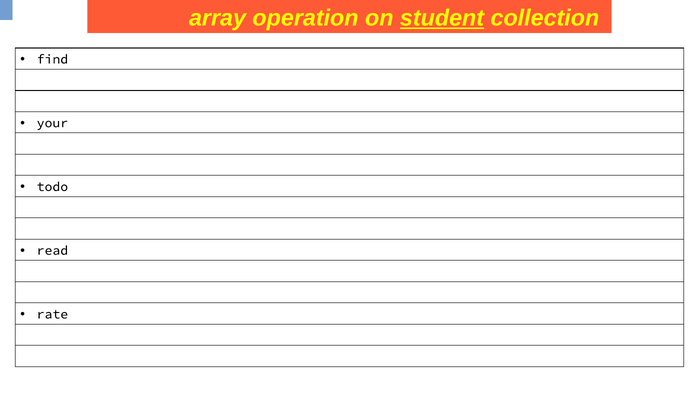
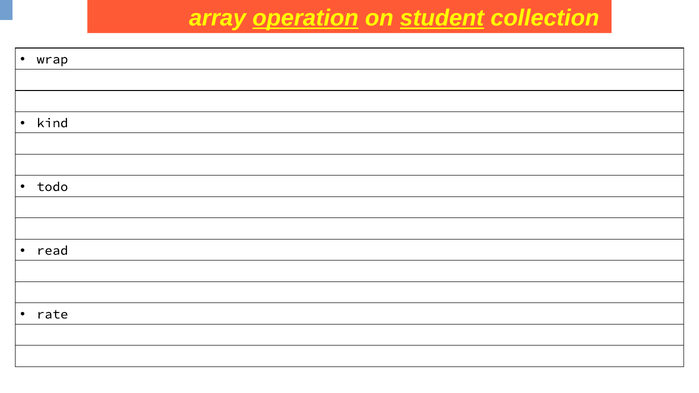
operation underline: none -> present (306, 18)
find: find -> wrap (52, 59)
your: your -> kind (52, 123)
